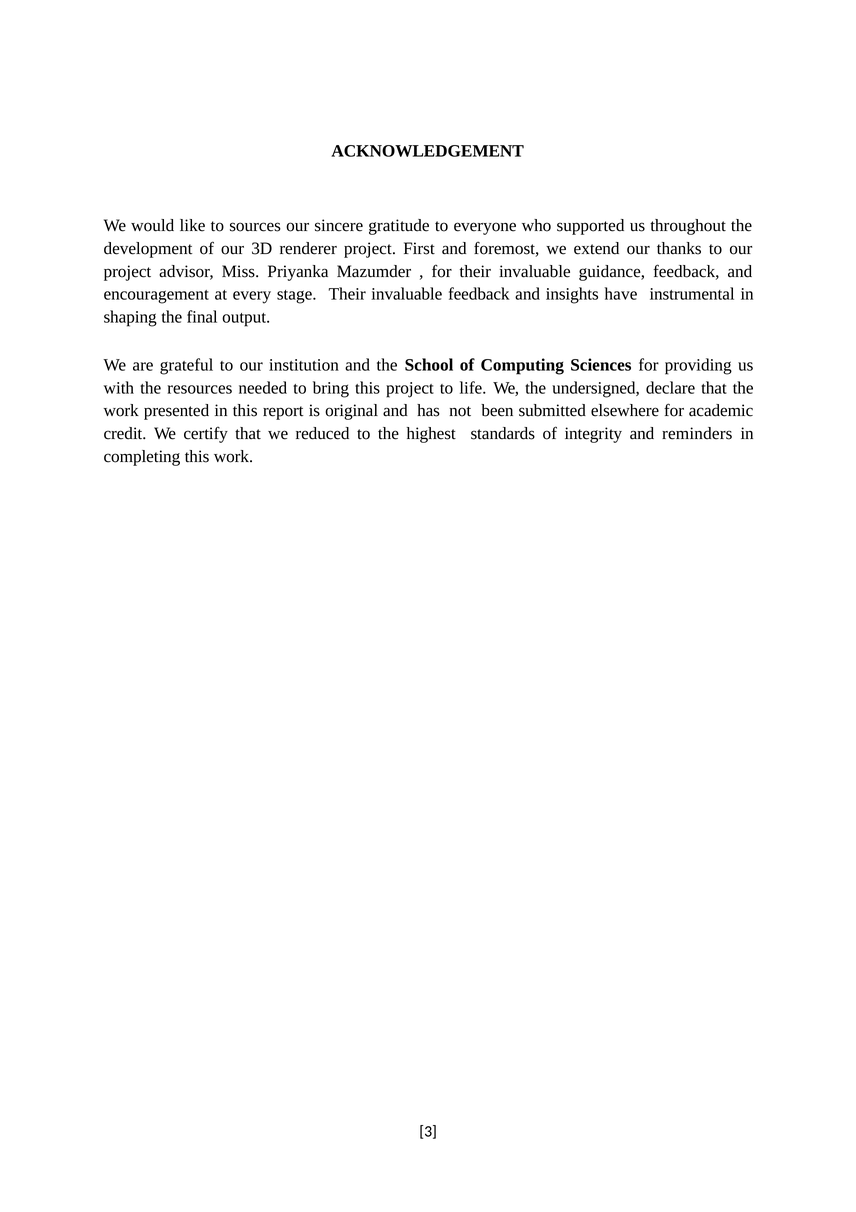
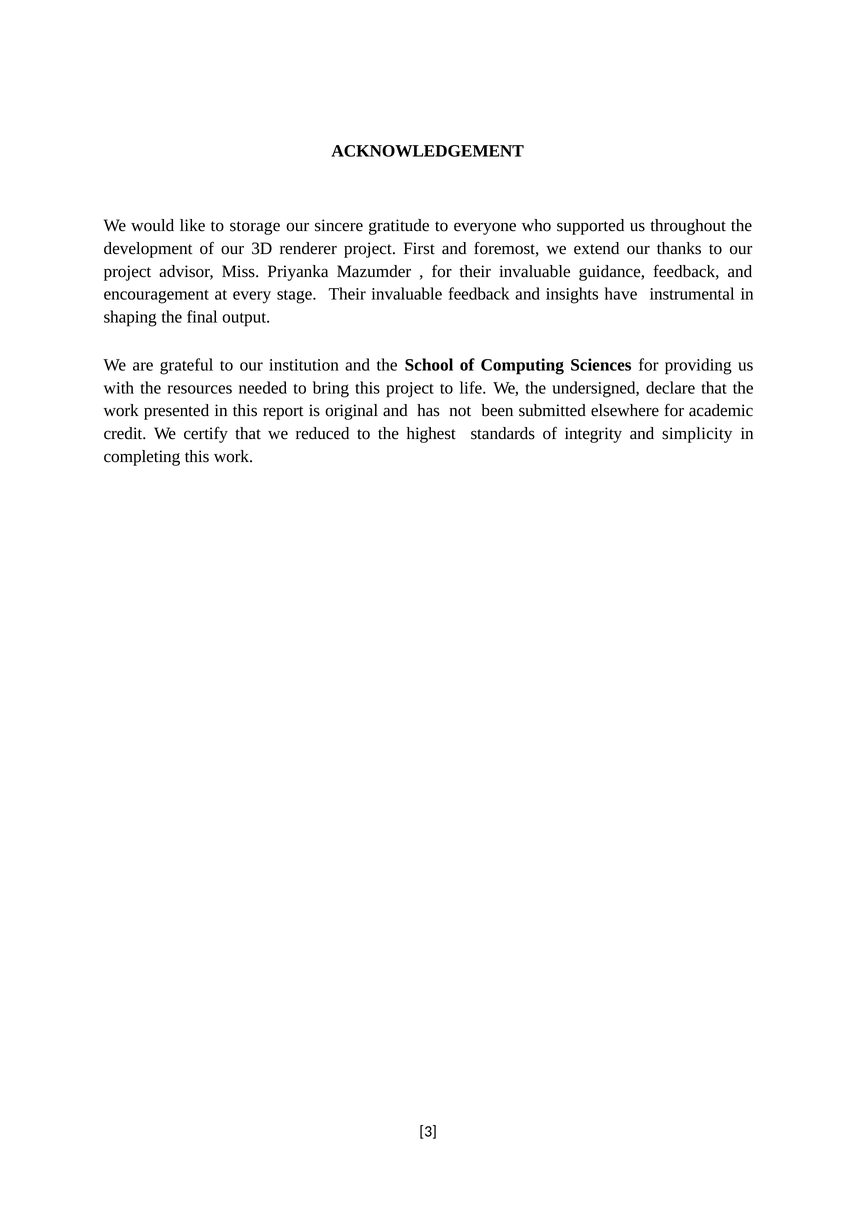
sources: sources -> storage (255, 226)
reminders: reminders -> simplicity (697, 433)
